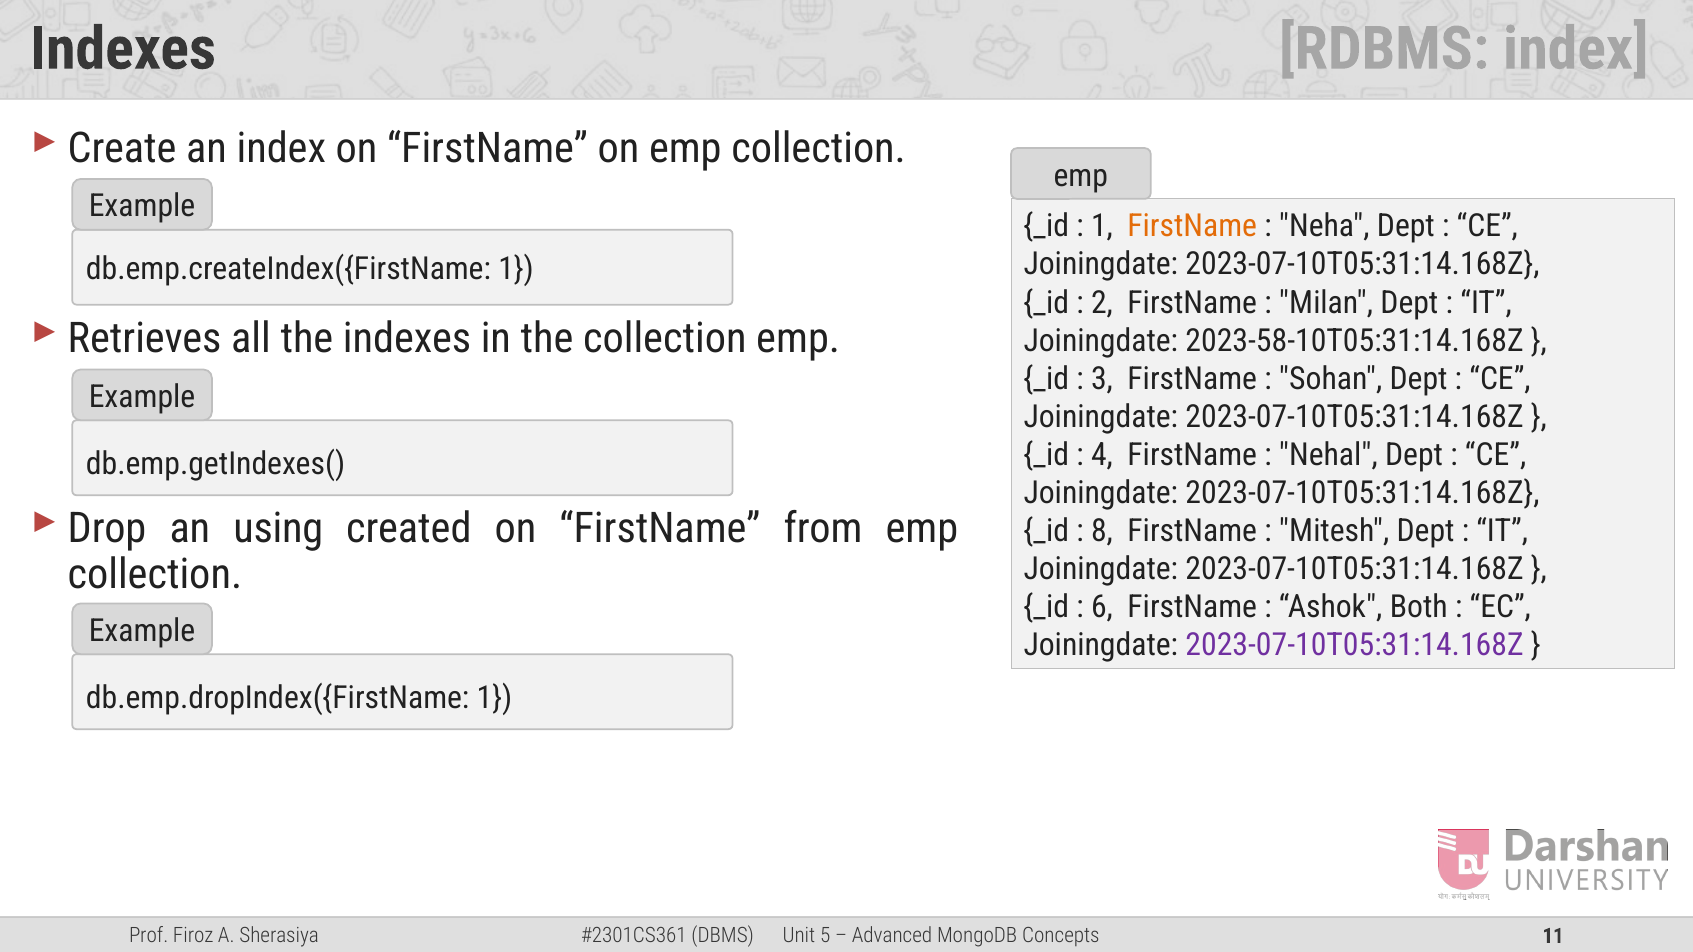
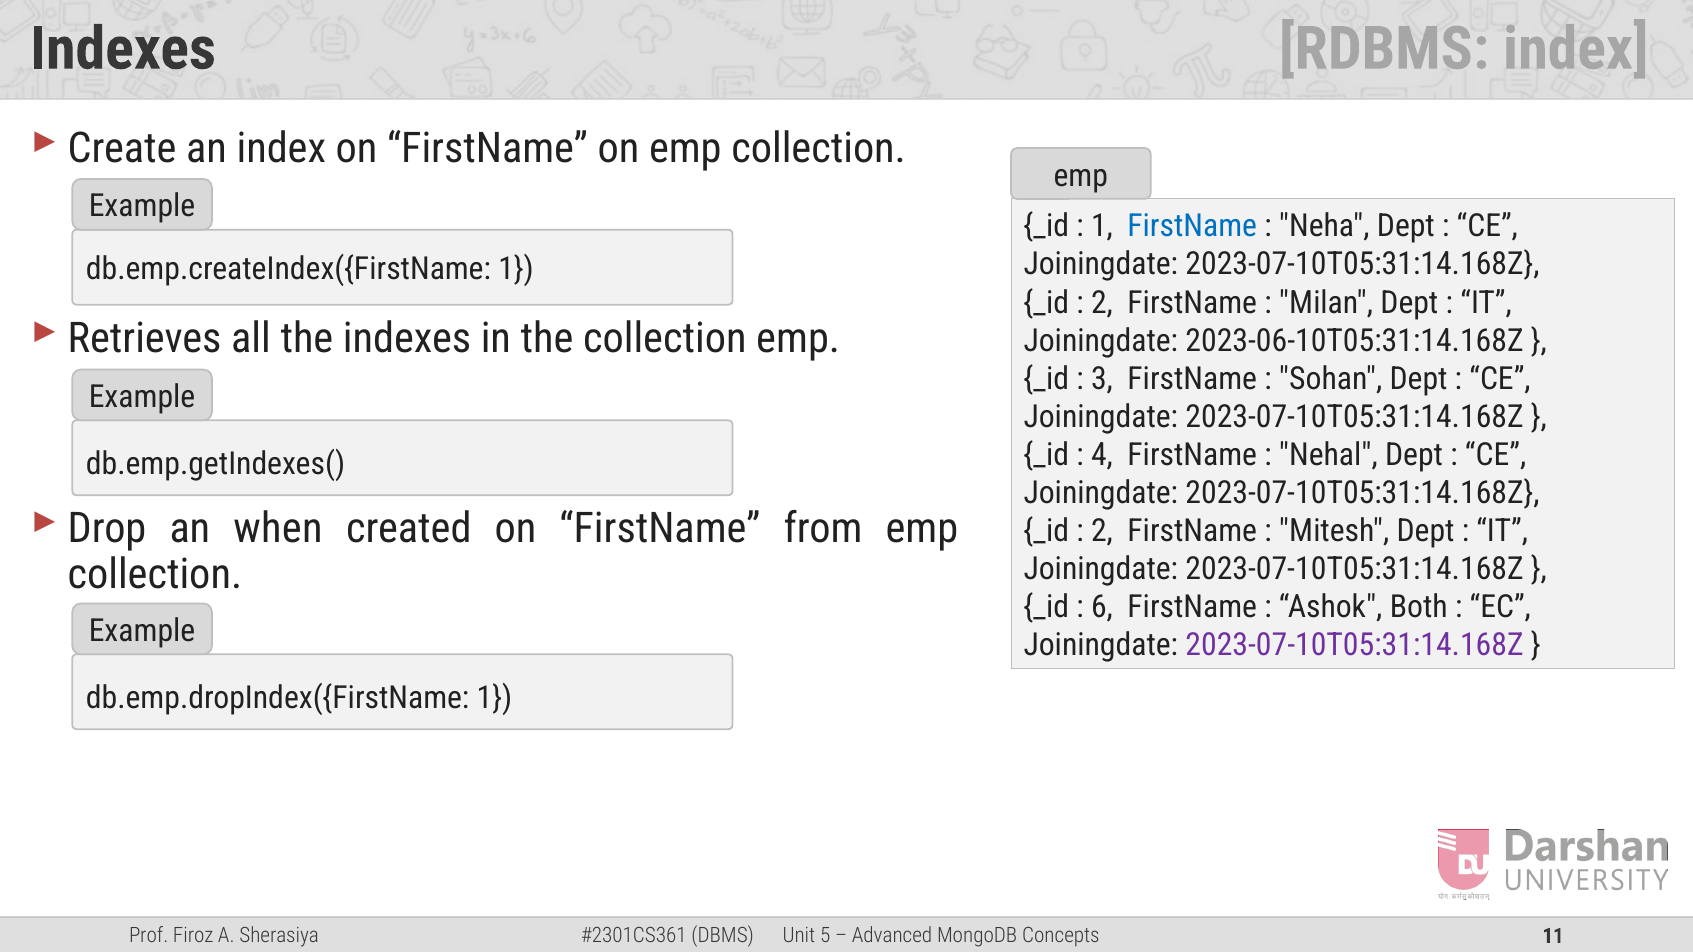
FirstName colour: orange -> blue (1192, 226)
2023-58-10T05:31:14.168Z: 2023-58-10T05:31:14.168Z -> 2023-06-10T05:31:14.168Z (1355, 341)
using: using -> when (278, 529)
8: 8 -> 2 (1102, 531)
